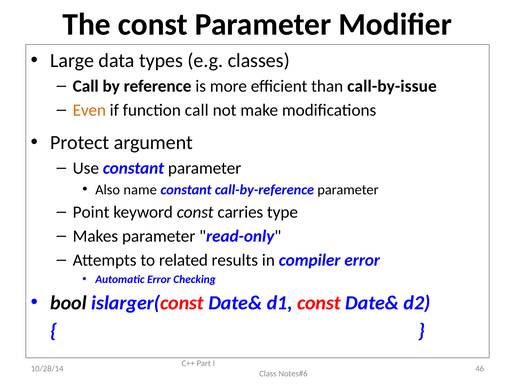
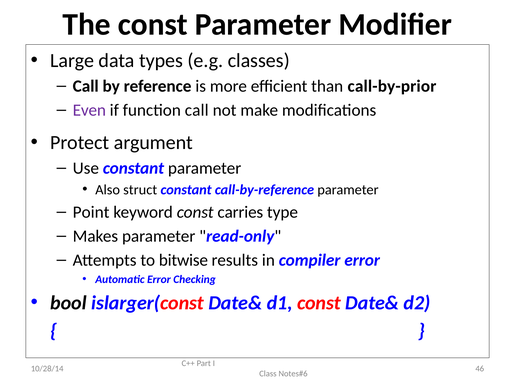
call-by-issue: call-by-issue -> call-by-prior (392, 86)
Even colour: orange -> purple (89, 110)
name: name -> struct (140, 190)
related: related -> bitwise (183, 260)
